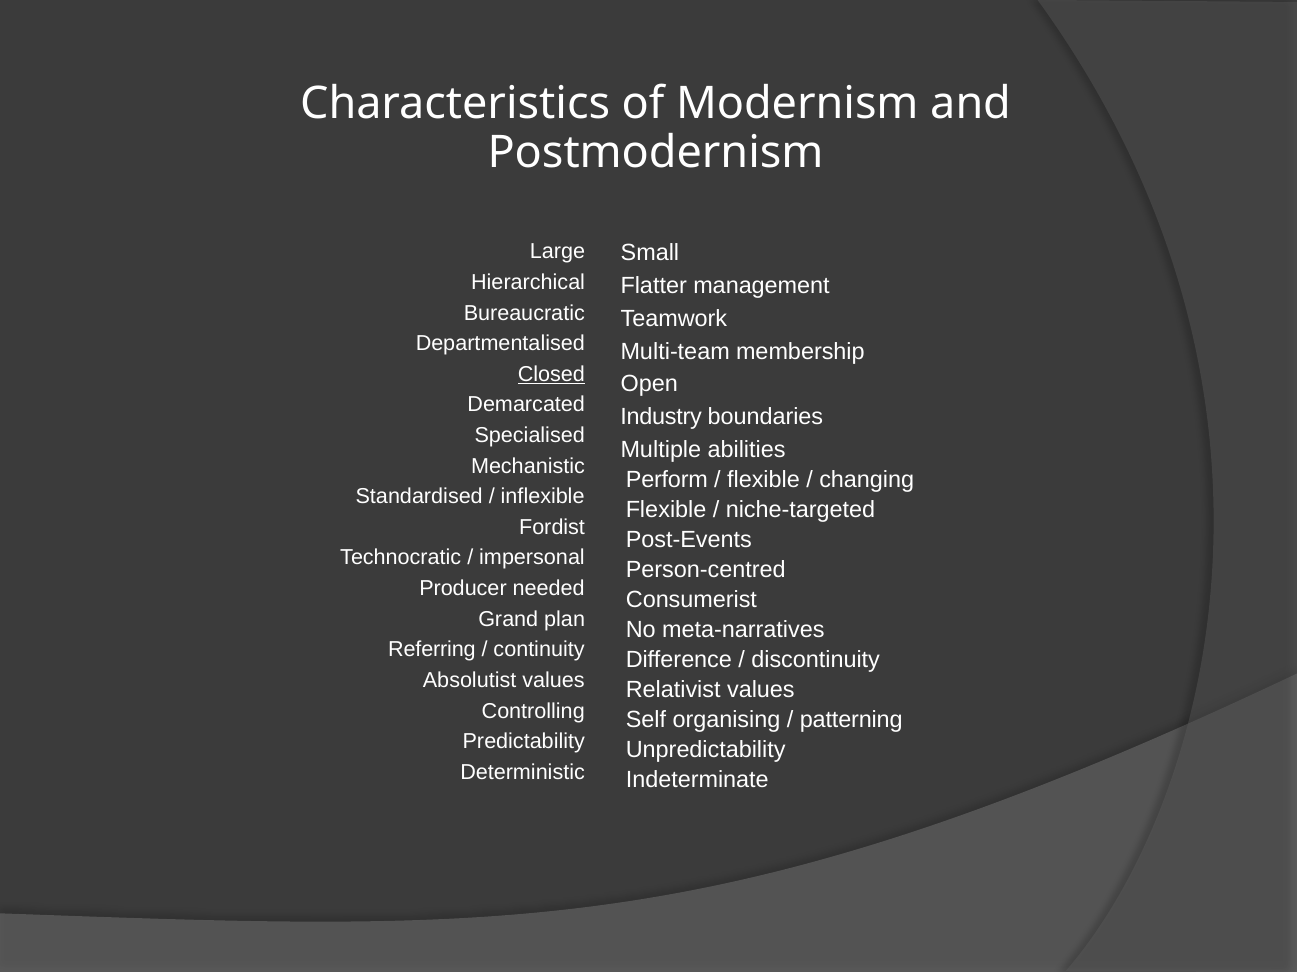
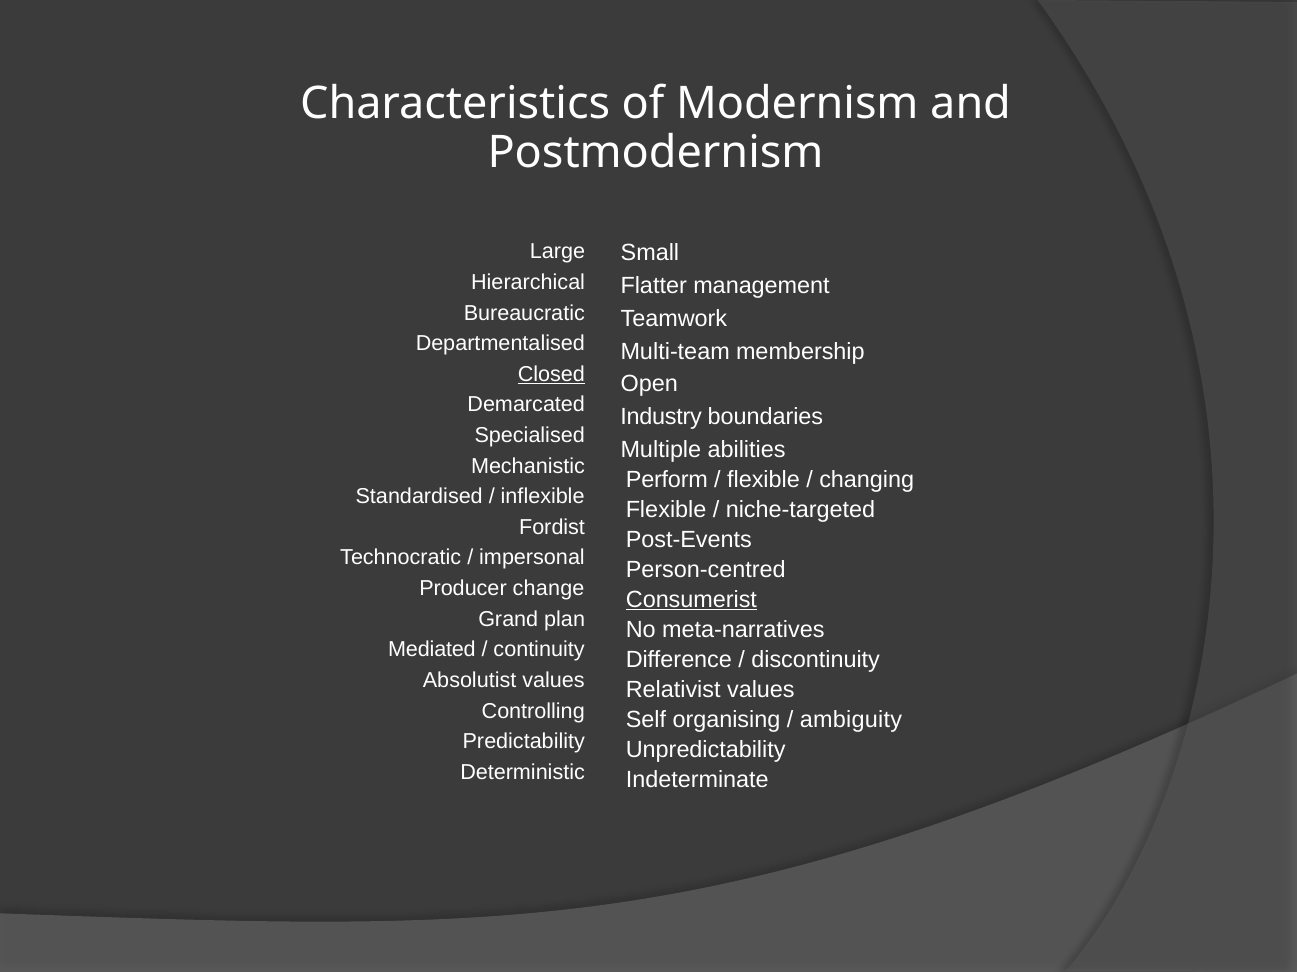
needed: needed -> change (549, 589)
Consumerist underline: none -> present (691, 600)
Referring: Referring -> Mediated (432, 650)
patterning: patterning -> ambiguity (851, 720)
